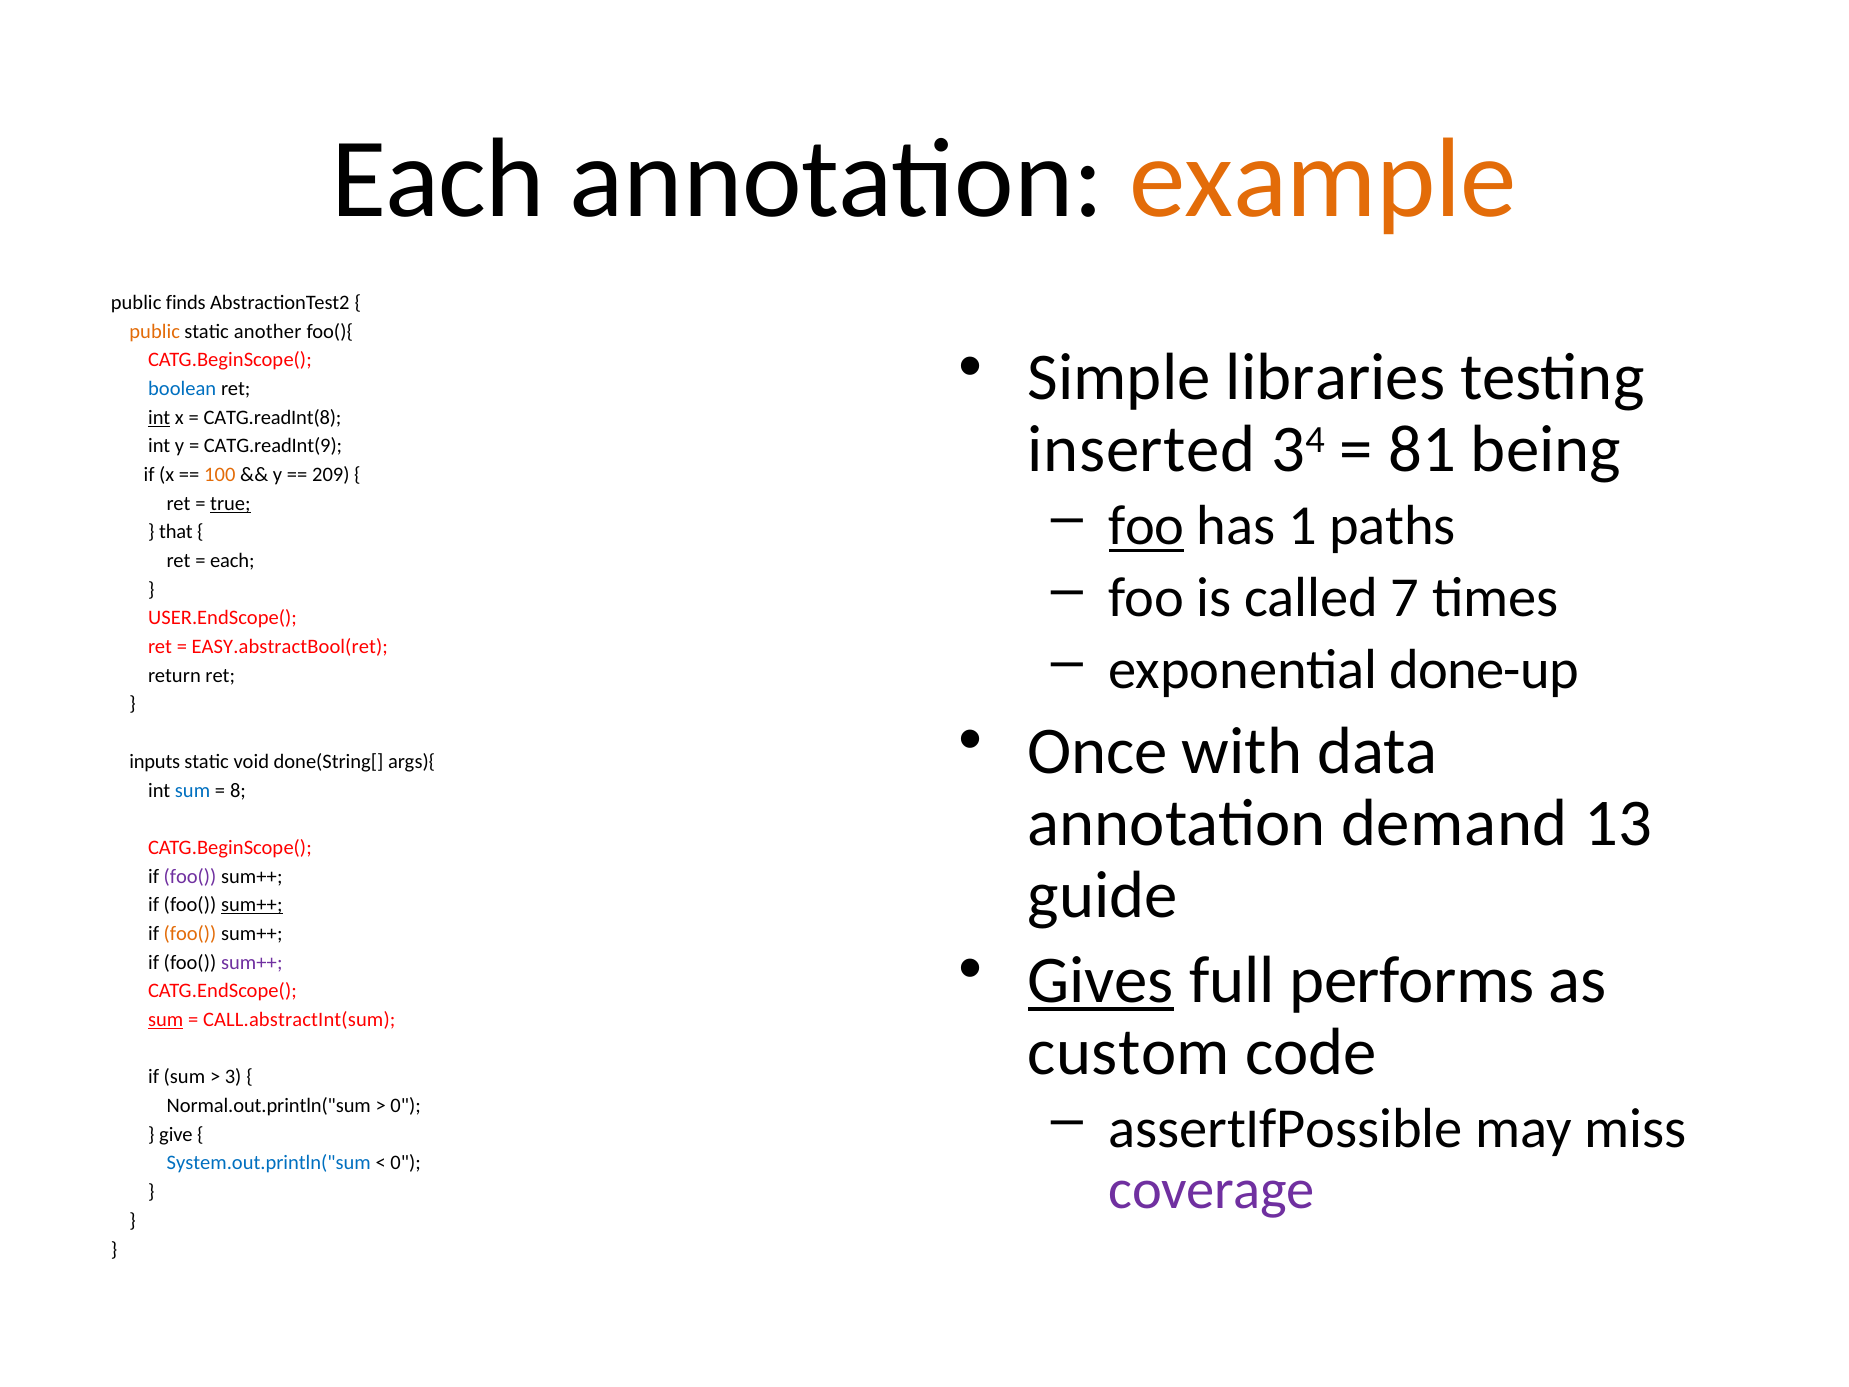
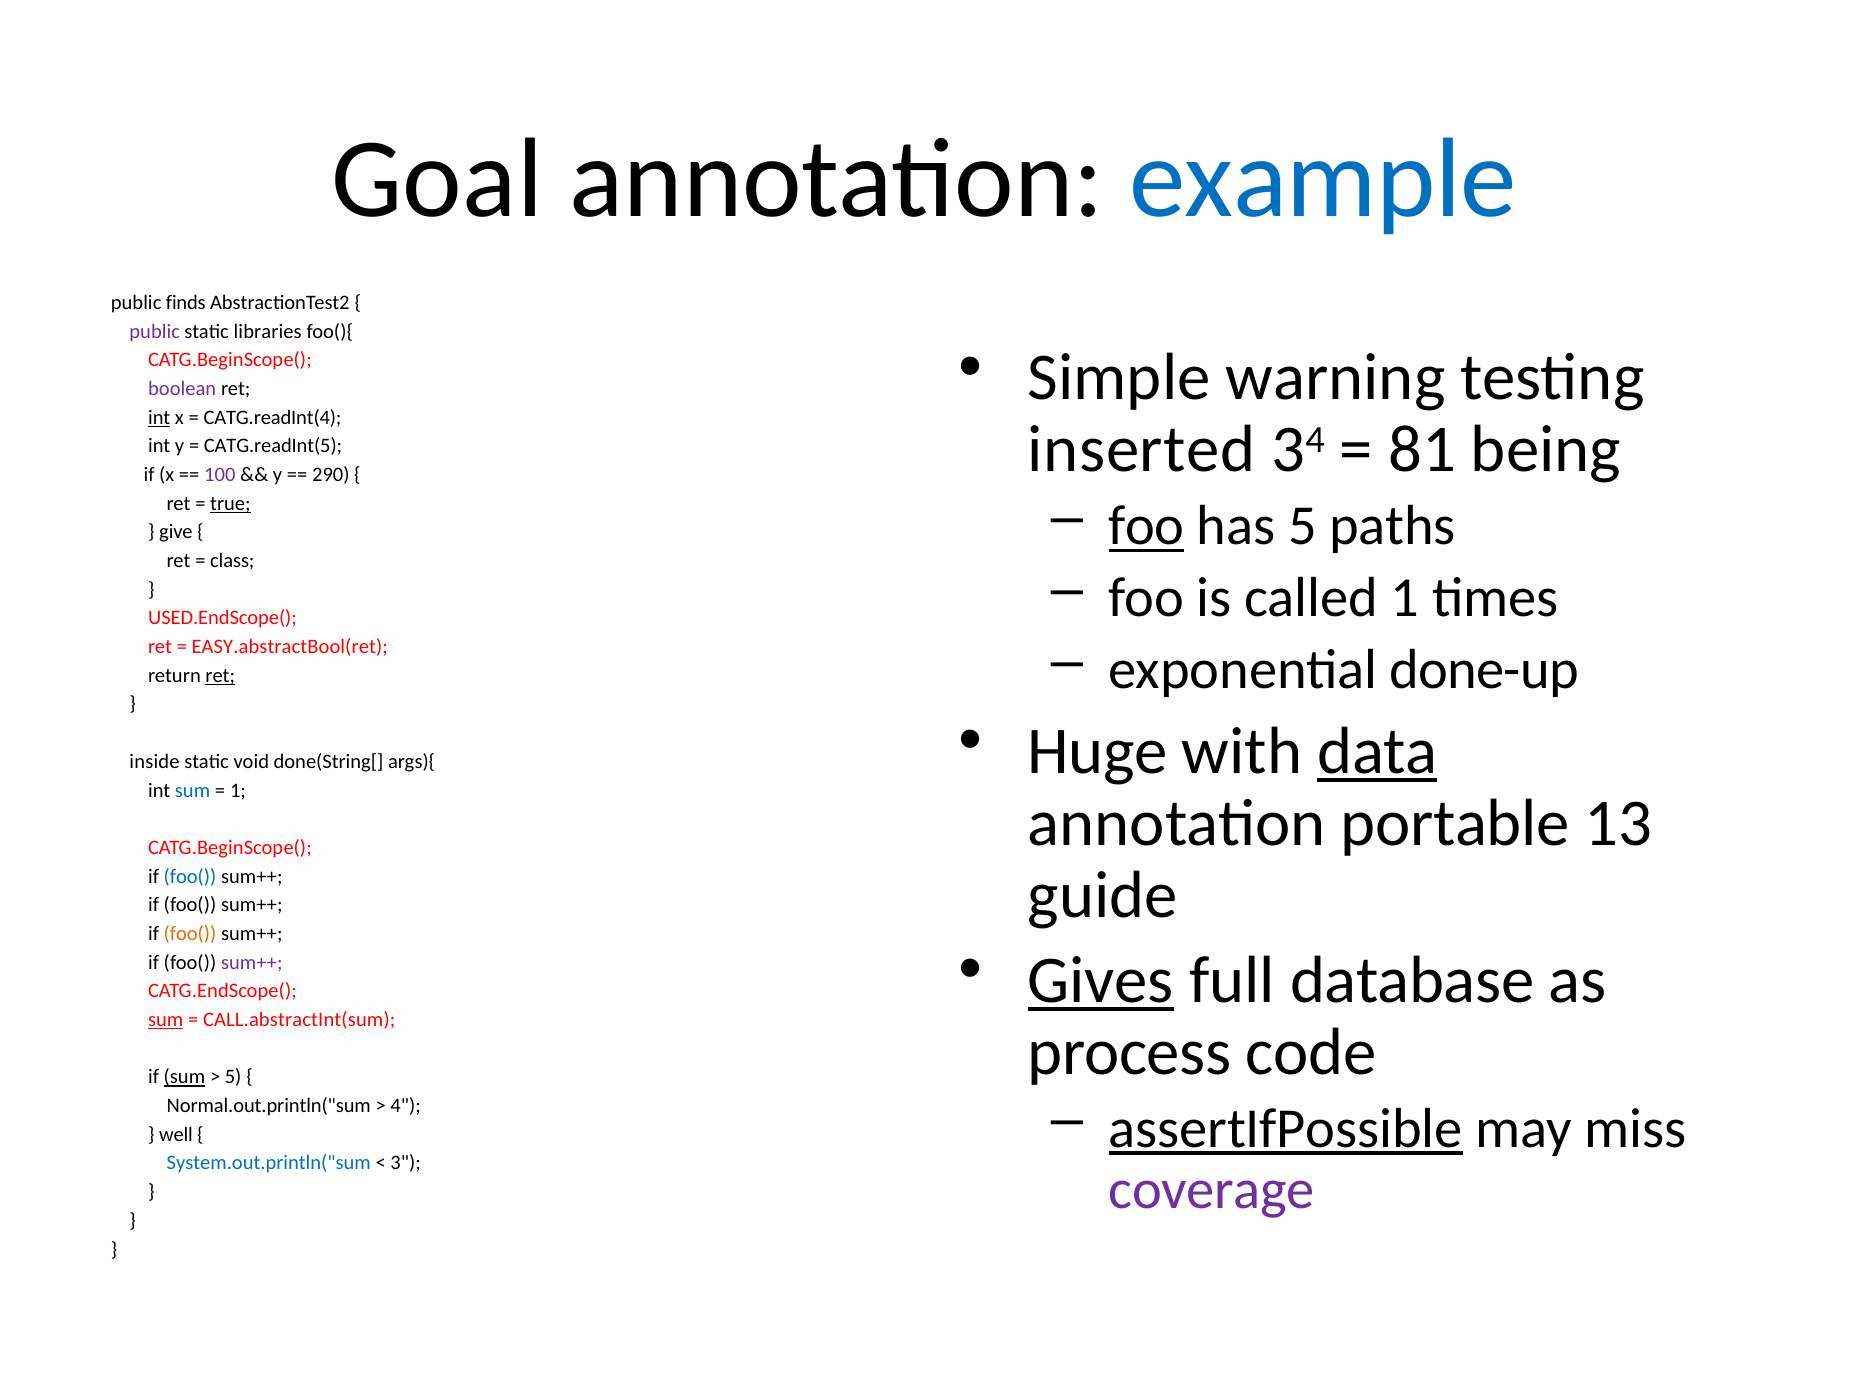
Each: Each -> Goal (437, 179)
example colour: orange -> blue (1323, 179)
public colour: orange -> purple (155, 331)
another: another -> libraries (268, 331)
libraries: libraries -> warning (1336, 378)
boolean colour: blue -> purple (182, 389)
CATG.readInt(8: CATG.readInt(8 -> CATG.readInt(4 (272, 417)
CATG.readInt(9: CATG.readInt(9 -> CATG.readInt(5 (273, 446)
100 colour: orange -> purple (220, 475)
209: 209 -> 290 (331, 475)
has 1: 1 -> 5 (1302, 526)
that: that -> give (176, 532)
each: each -> class (232, 561)
called 7: 7 -> 1 (1405, 598)
USER.EndScope(: USER.EndScope( -> USED.EndScope( (223, 618)
ret underline: none -> present (220, 675)
Once: Once -> Huge (1098, 751)
data underline: none -> present (1377, 751)
inputs: inputs -> inside (155, 761)
8: 8 -> 1 (238, 790)
demand: demand -> portable (1455, 823)
foo( colour: purple -> blue (190, 876)
sum++ underline: present -> none (252, 905)
performs: performs -> database (1412, 980)
custom: custom -> process (1129, 1052)
sum underline: none -> present (184, 1077)
3: 3 -> 5 (233, 1077)
assertIfPossible underline: none -> present (1286, 1128)
0: 0 -> 4 (406, 1106)
give: give -> well (176, 1134)
0: 0 -> 3 (406, 1163)
